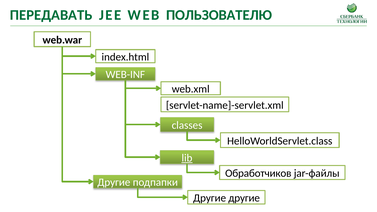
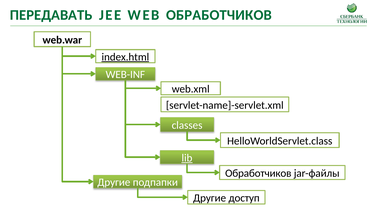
WEB ПОЛЬЗОВАТЕЛЮ: ПОЛЬЗОВАТЕЛЮ -> ОБРАБОТЧИКОВ (219, 15)
index.html underline: none -> present (125, 57)
Другие другие: другие -> доступ (244, 198)
